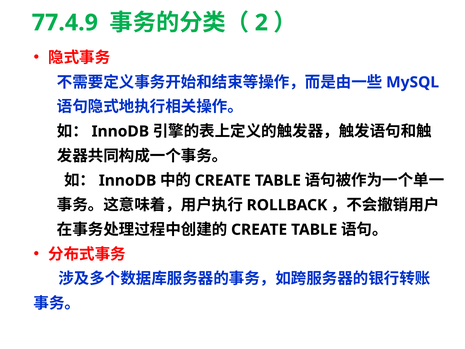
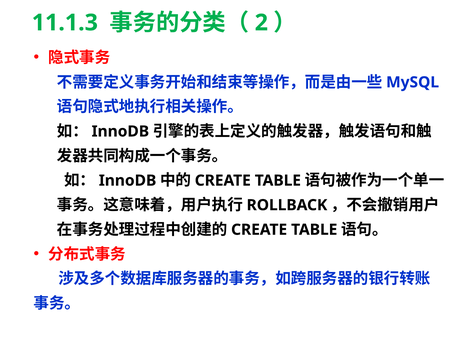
77.4.9: 77.4.9 -> 11.1.3 (65, 23)
